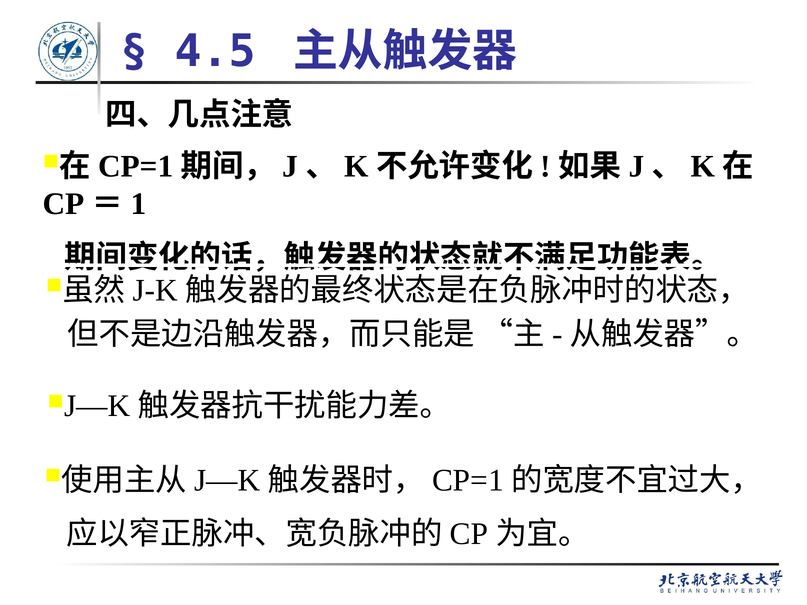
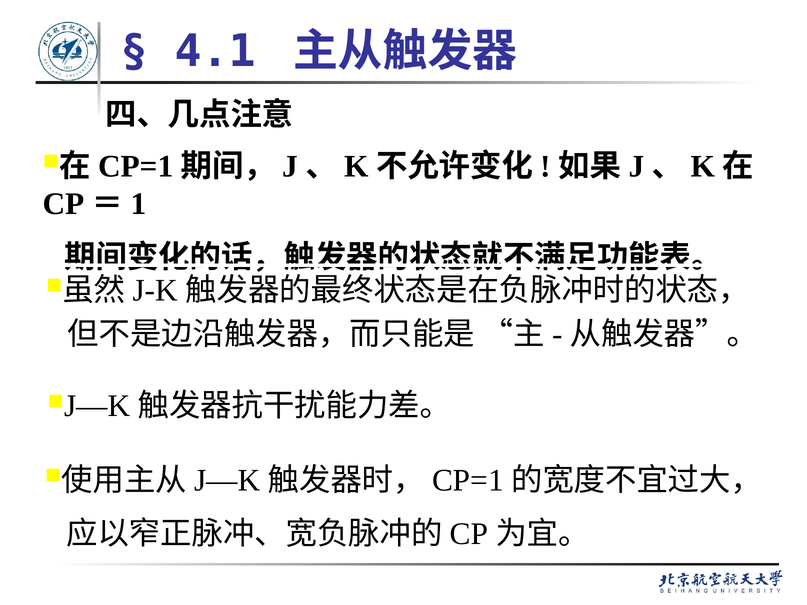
4.5: 4.5 -> 4.1 (215, 51)
